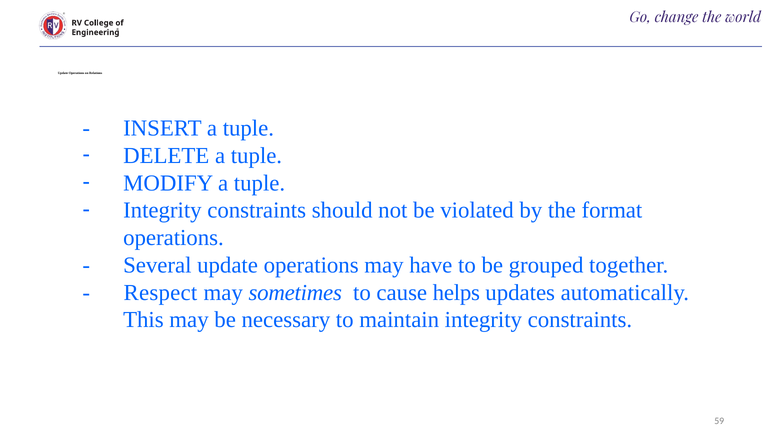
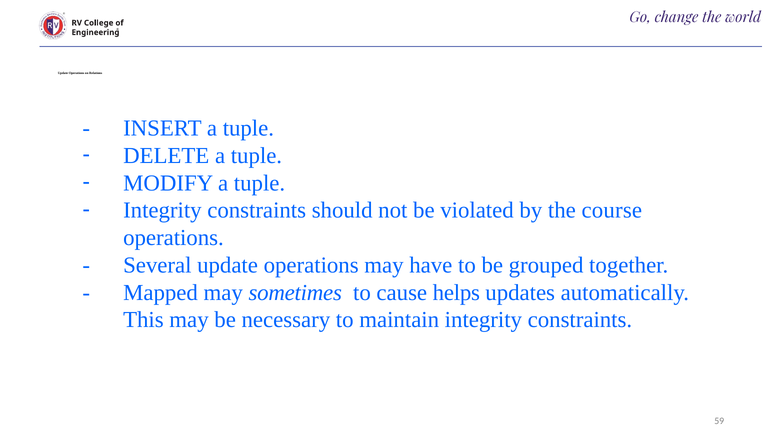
format: format -> course (612, 210)
Respect: Respect -> Mapped (161, 293)
